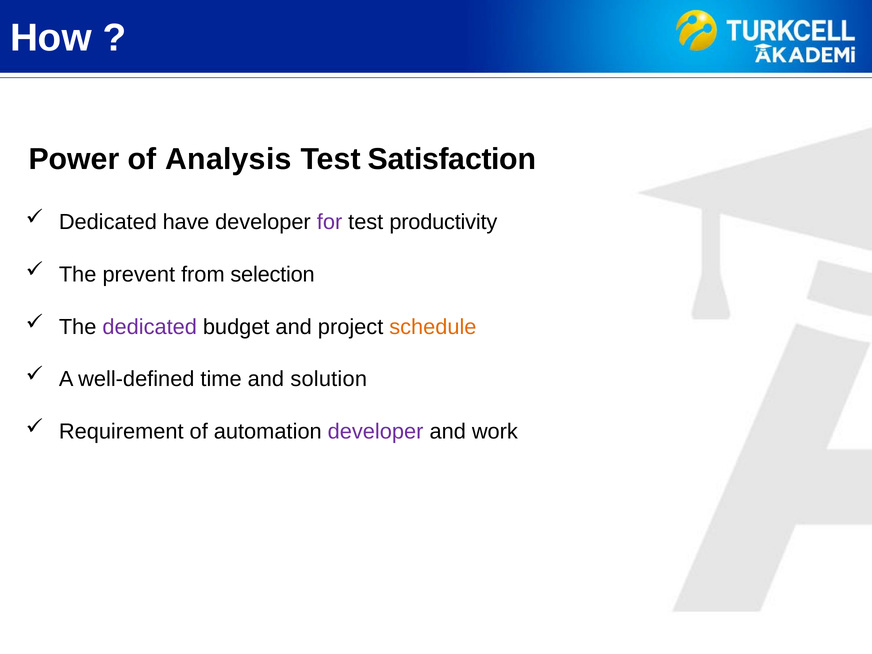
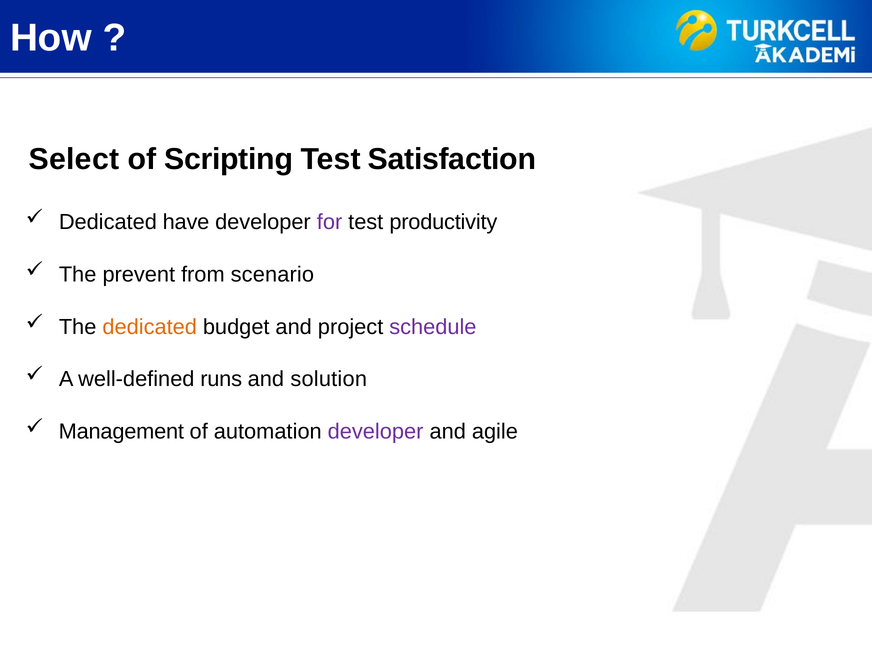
Power: Power -> Select (74, 159)
Analysis: Analysis -> Scripting (229, 159)
selection: selection -> scenario (272, 275)
dedicated colour: purple -> orange (150, 327)
schedule colour: orange -> purple (433, 327)
time: time -> runs (221, 379)
Requirement: Requirement -> Management (121, 432)
work: work -> agile (495, 432)
